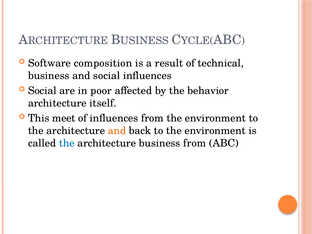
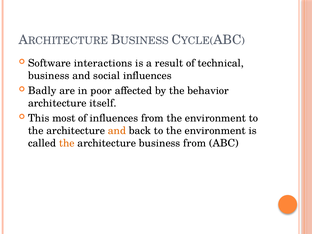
composition: composition -> interactions (103, 63)
Social: Social -> Badly (42, 91)
meet: meet -> most (64, 118)
the colour: blue -> orange (67, 143)
